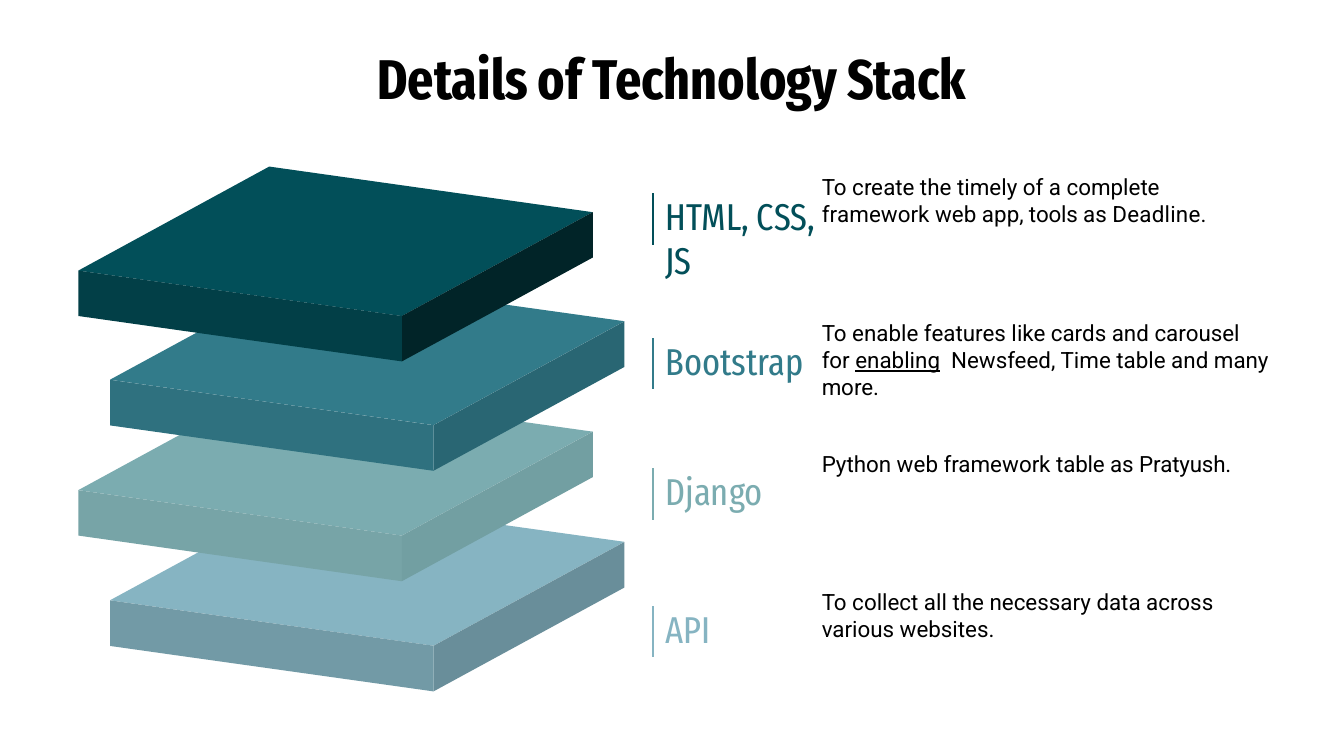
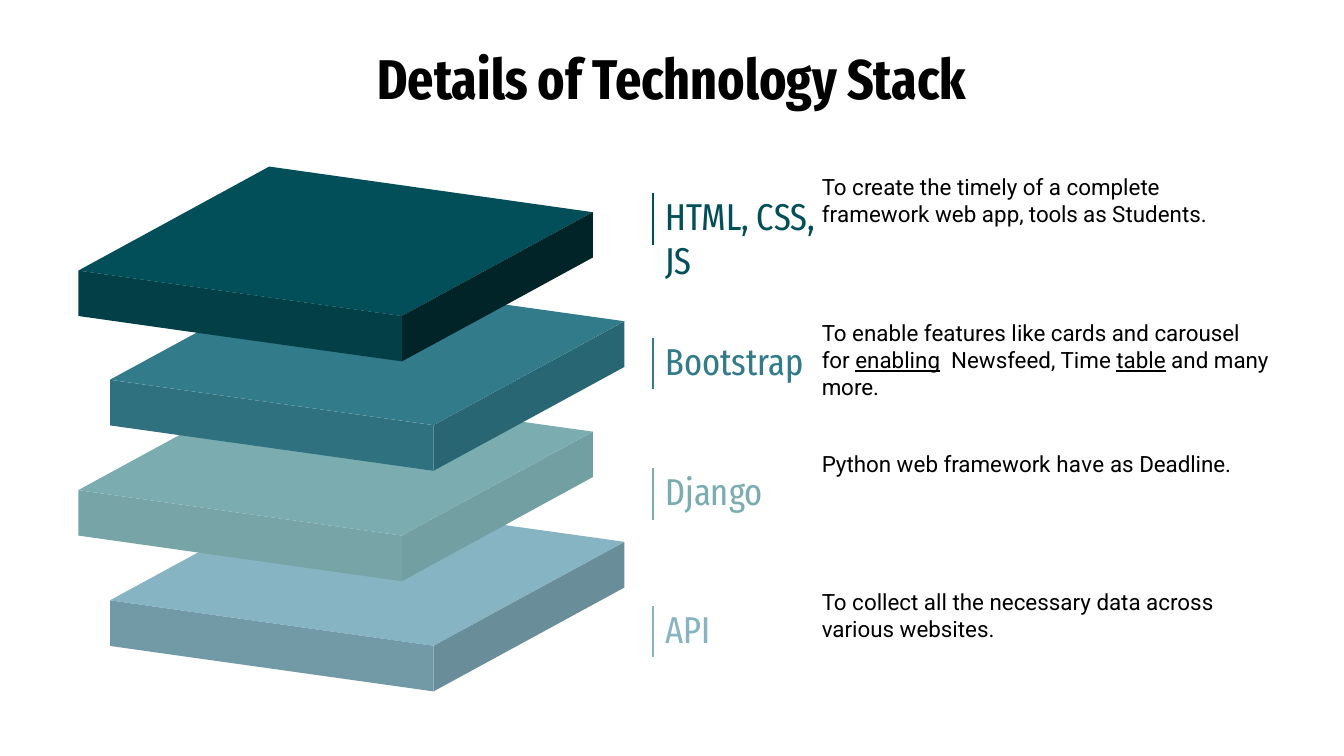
Deadline: Deadline -> Students (1160, 215)
table underline: none -> present (1141, 361)
framework table: table -> have (1080, 466)
Pratyush: Pratyush -> Deadline (1185, 466)
